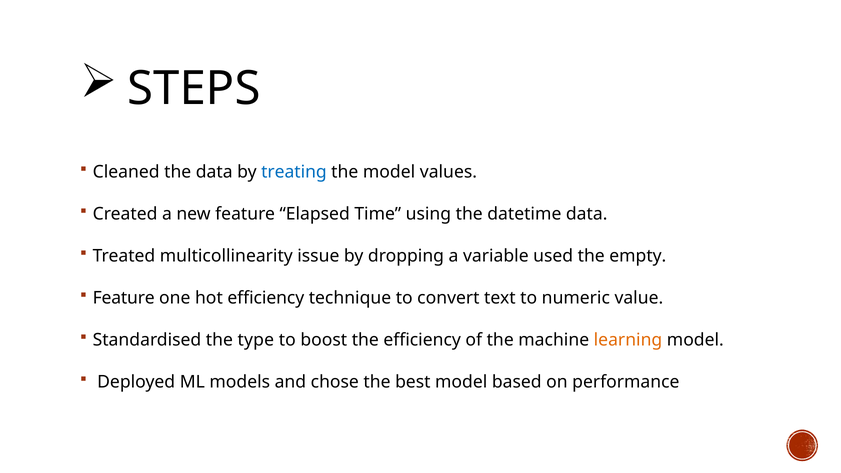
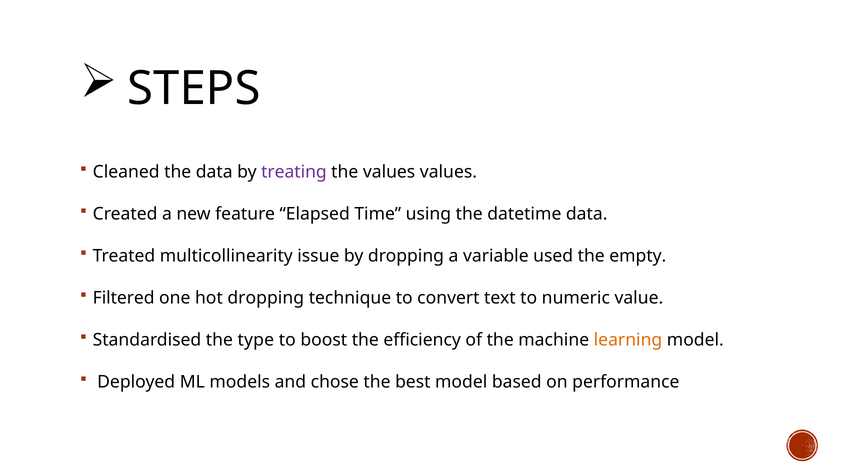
treating colour: blue -> purple (294, 172)
the model: model -> values (389, 172)
Feature: Feature -> Filtered (124, 298)
hot efficiency: efficiency -> dropping (266, 298)
